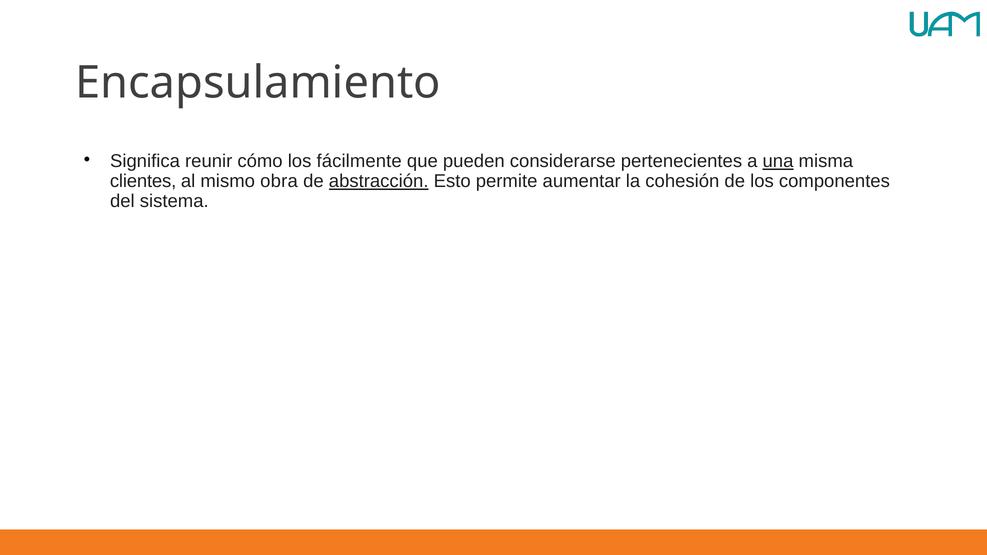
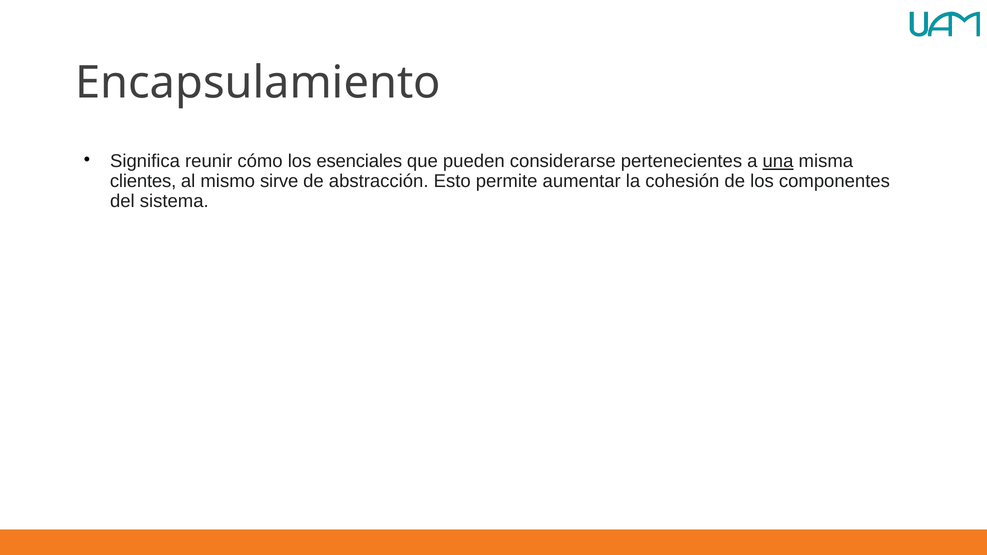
fácilmente: fácilmente -> esenciales (359, 161)
obra: obra -> sirve (279, 181)
abstracción underline: present -> none (379, 181)
